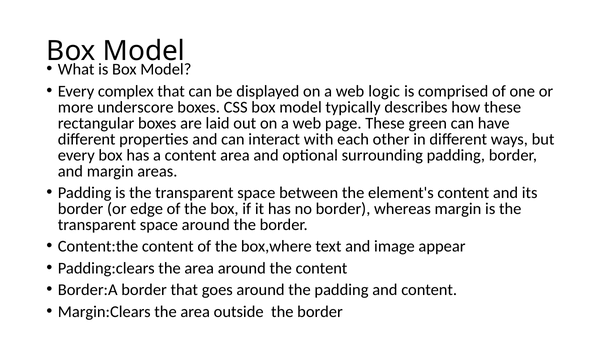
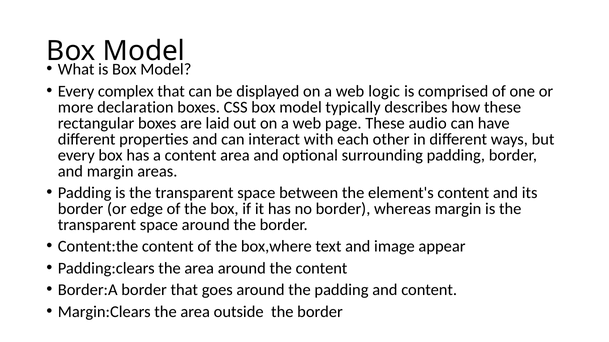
underscore: underscore -> declaration (135, 107)
green: green -> audio (428, 123)
